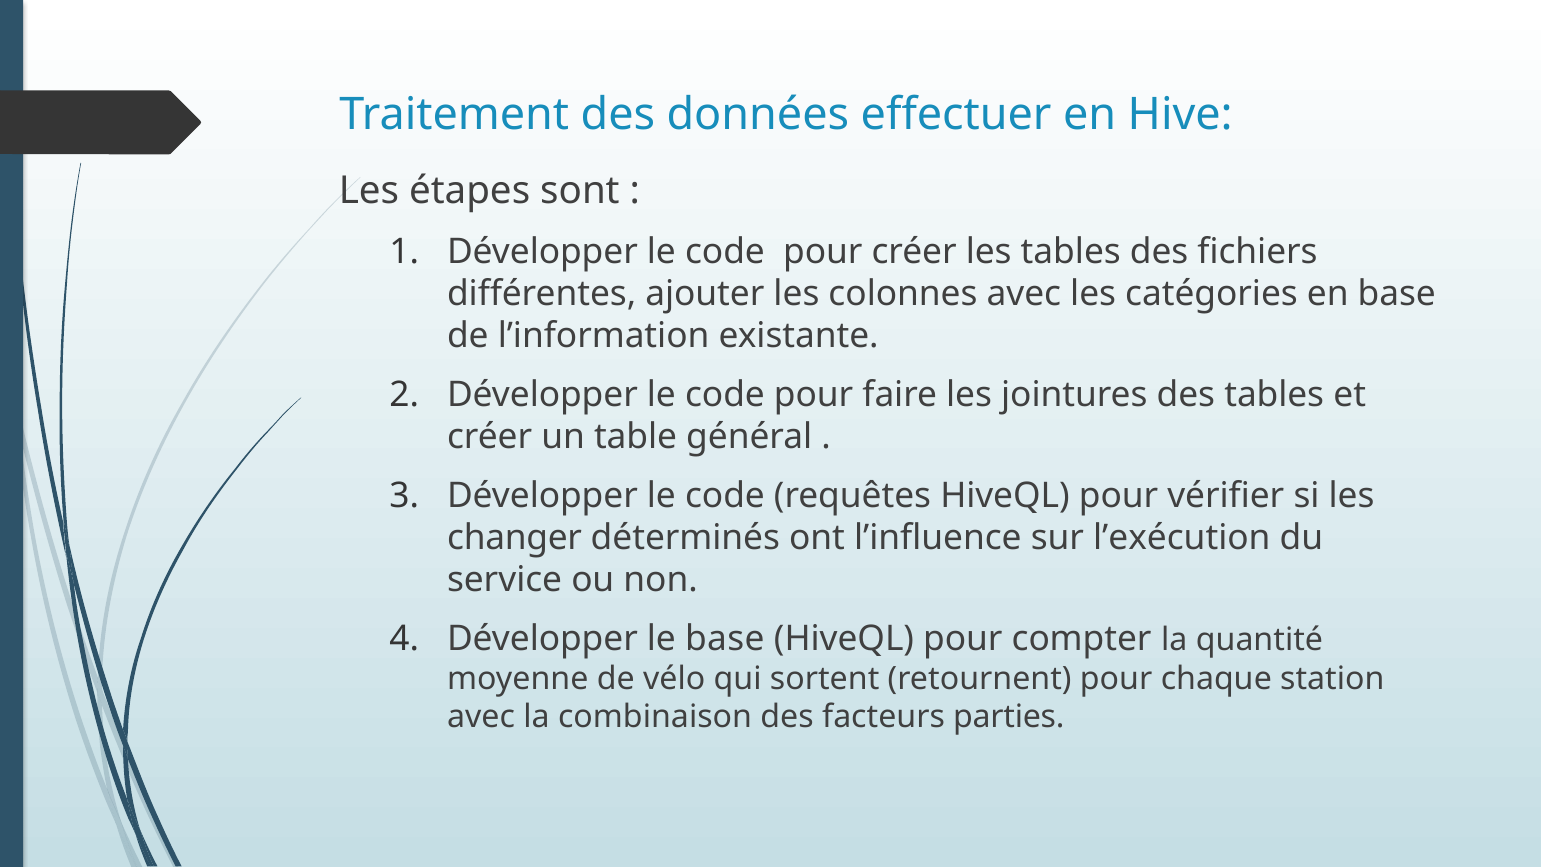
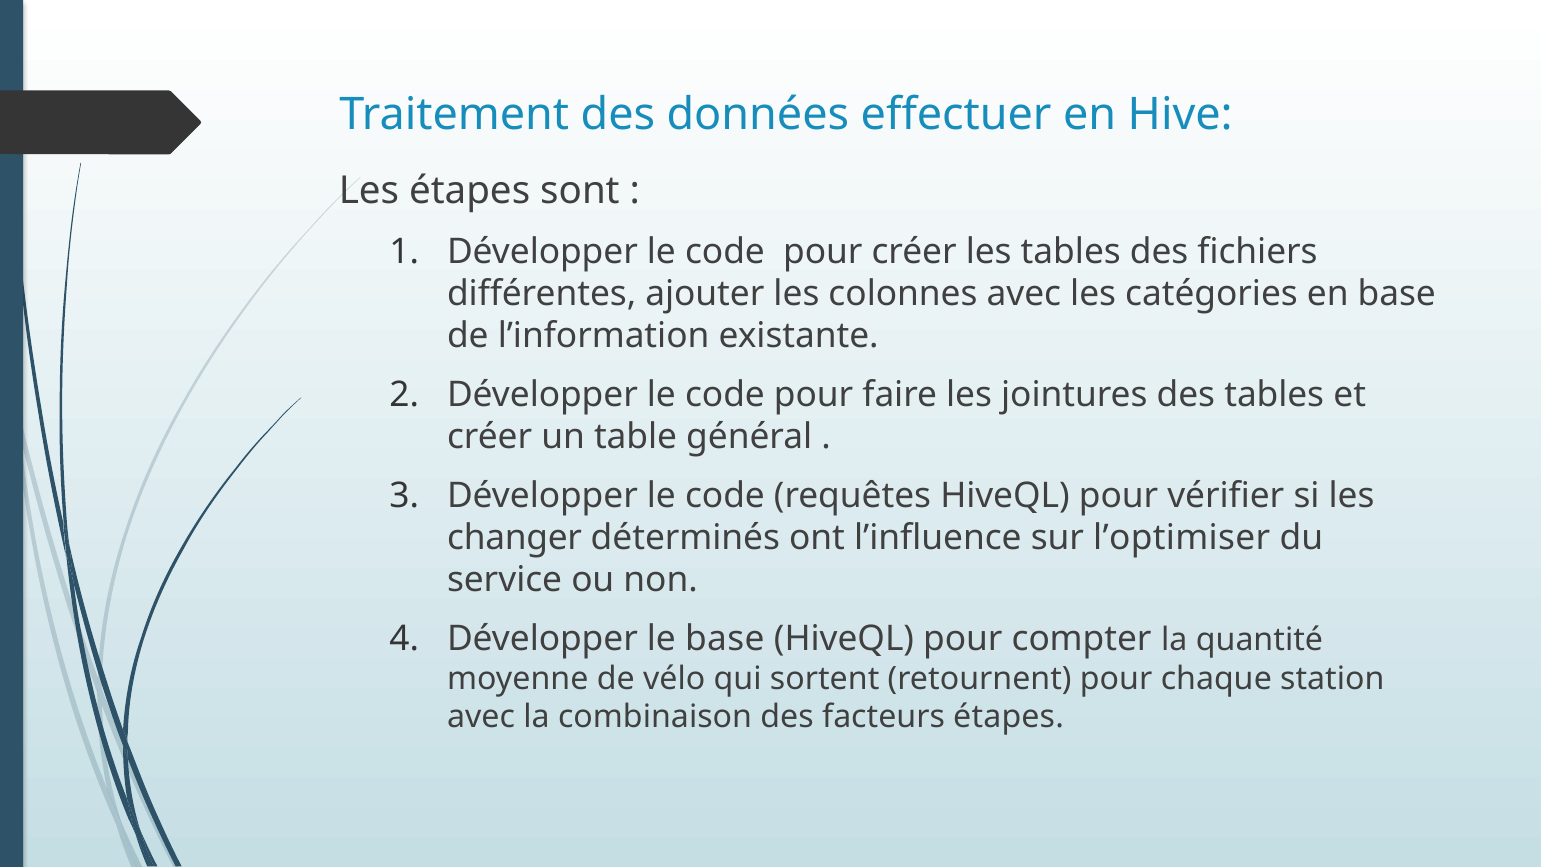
l’exécution: l’exécution -> l’optimiser (1182, 538)
facteurs parties: parties -> étapes (1009, 717)
